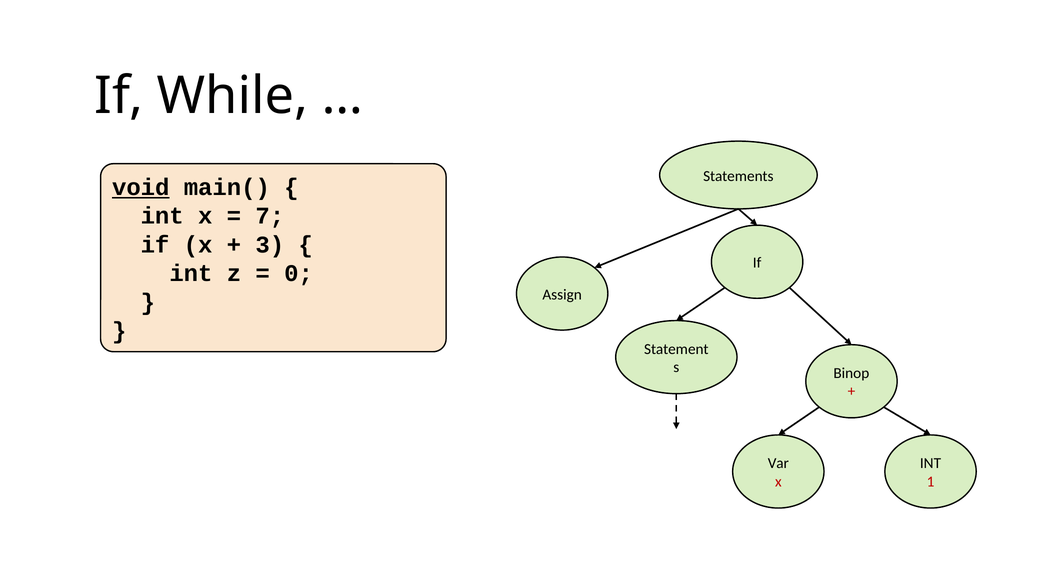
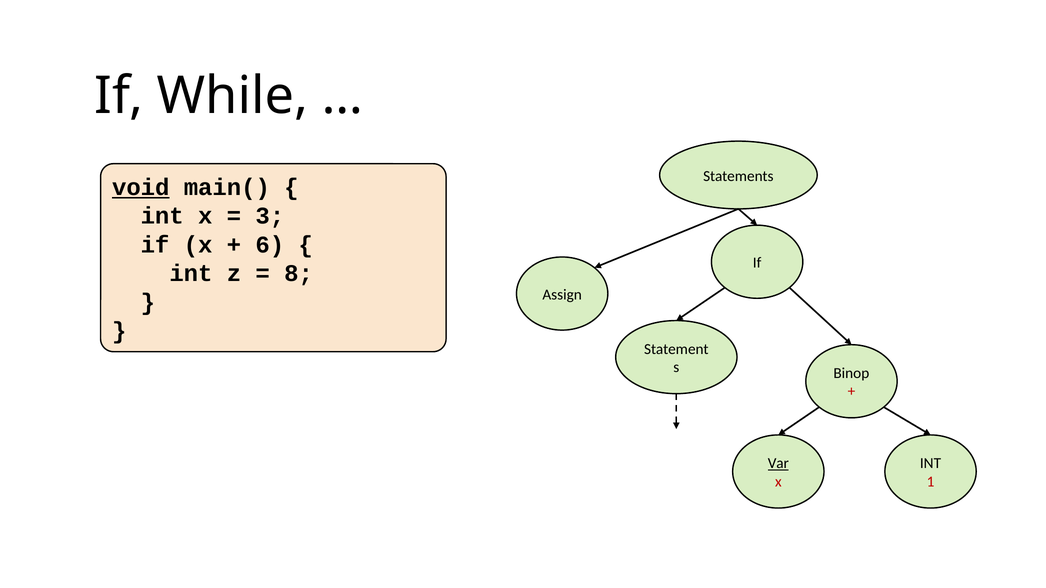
7: 7 -> 3 (270, 216)
3: 3 -> 6 (270, 245)
0: 0 -> 8 (299, 274)
Var underline: none -> present (778, 464)
